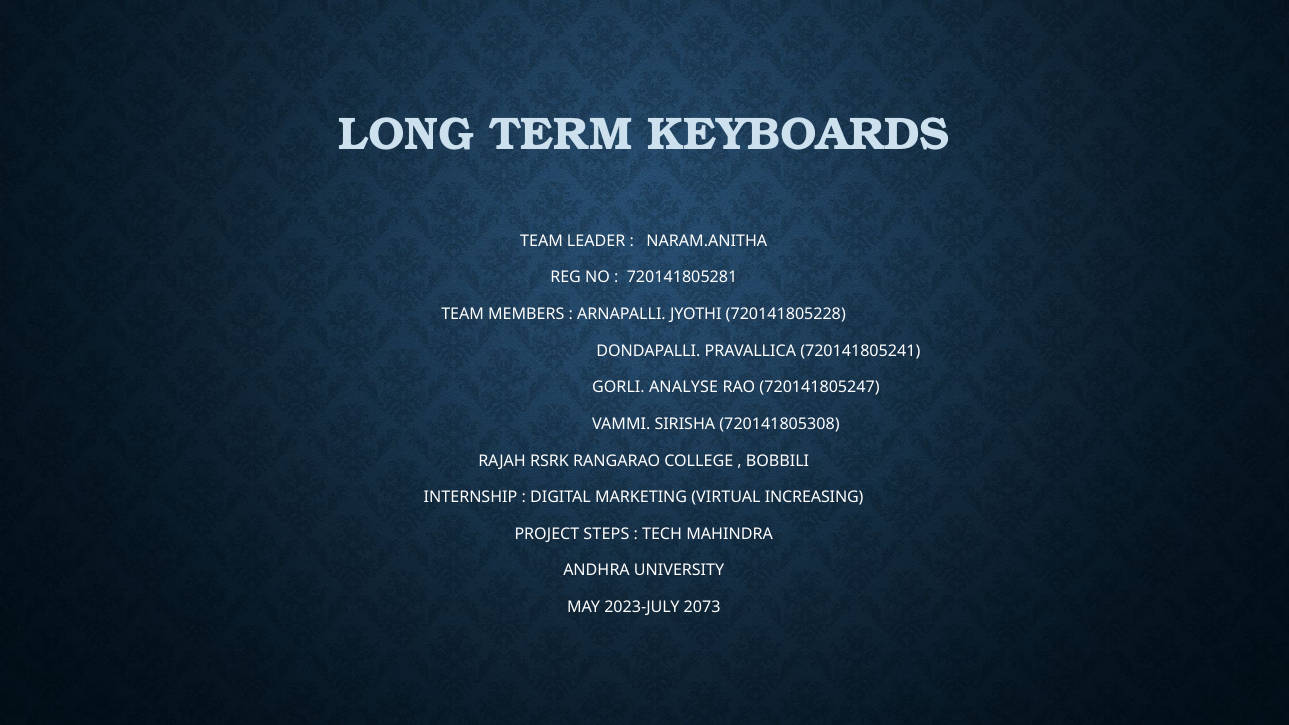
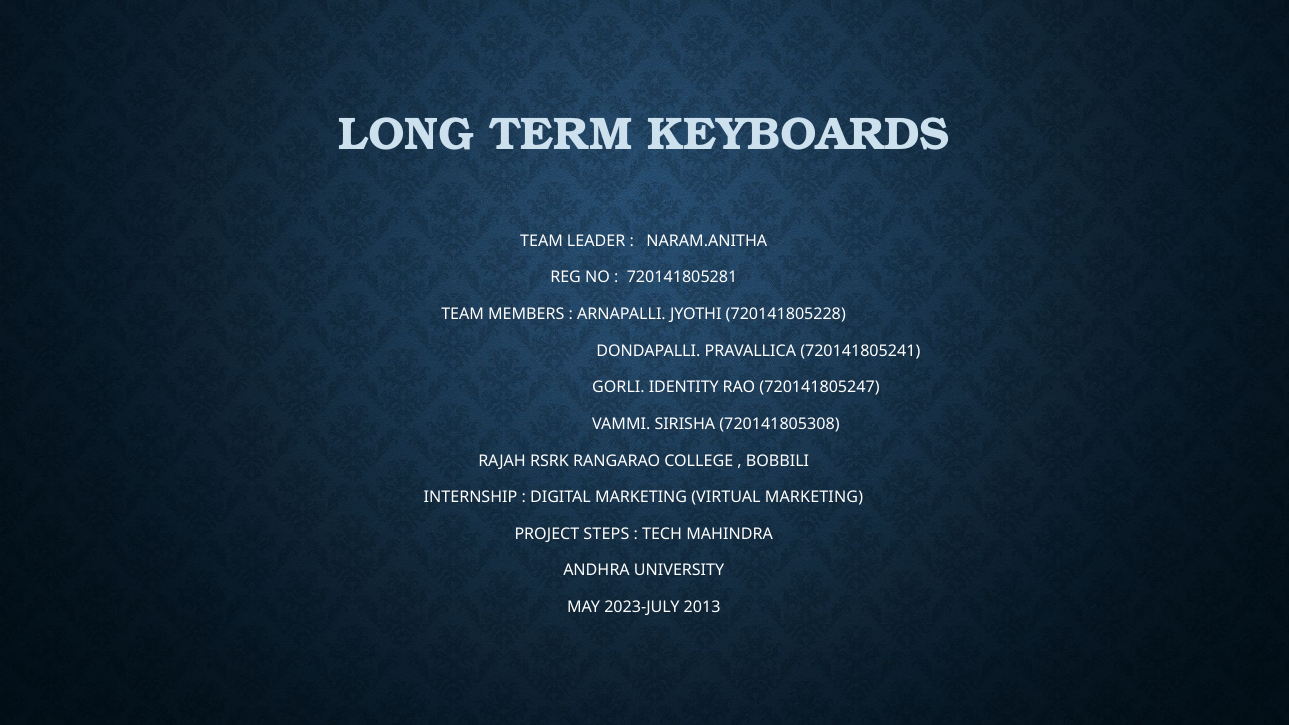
ANALYSE: ANALYSE -> IDENTITY (684, 388)
VIRTUAL INCREASING: INCREASING -> MARKETING (814, 497)
2073: 2073 -> 2013 (702, 607)
